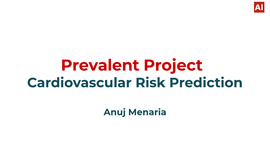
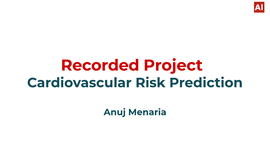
Prevalent: Prevalent -> Recorded (100, 65)
